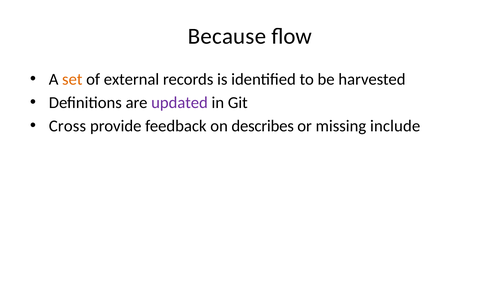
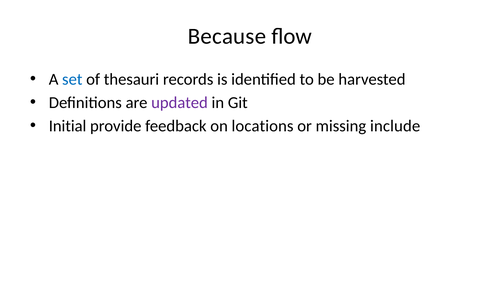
set colour: orange -> blue (72, 79)
external: external -> thesauri (131, 79)
Cross: Cross -> Initial (68, 126)
describes: describes -> locations (263, 126)
